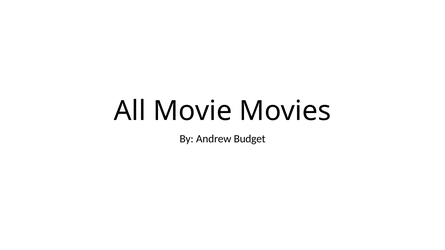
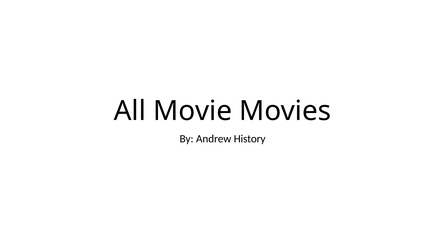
Budget: Budget -> History (250, 139)
